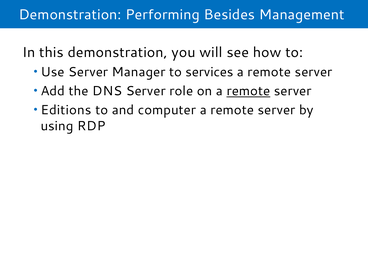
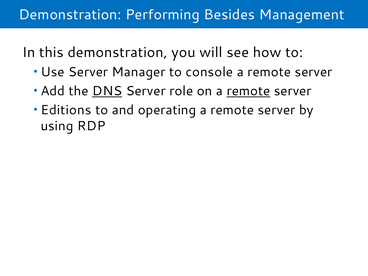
services: services -> console (209, 72)
DNS underline: none -> present (107, 91)
computer: computer -> operating (167, 110)
